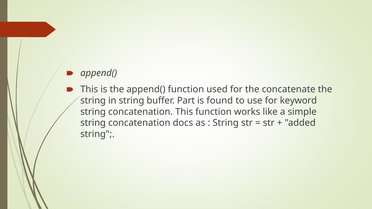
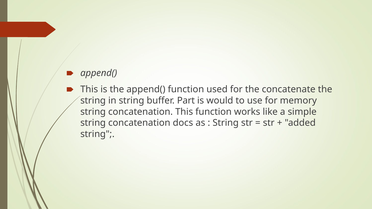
found: found -> would (220, 101)
keyword: keyword -> memory (298, 101)
